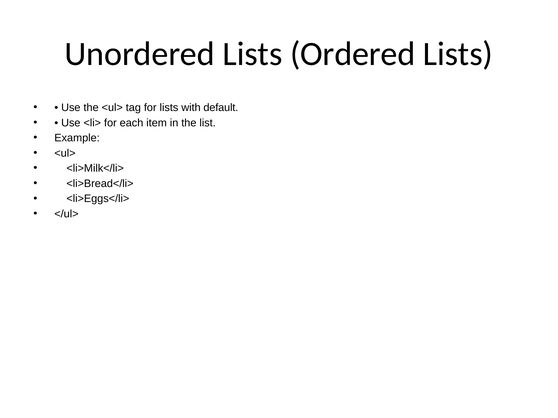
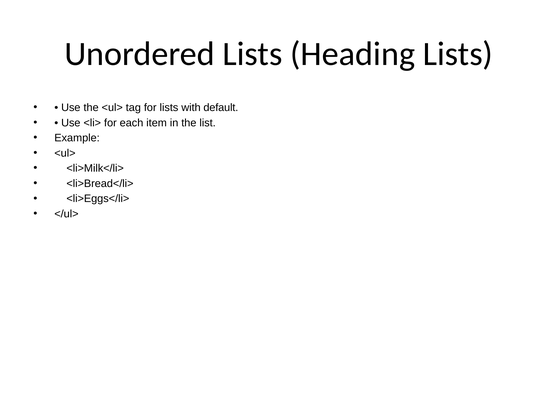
Ordered: Ordered -> Heading (353, 54)
